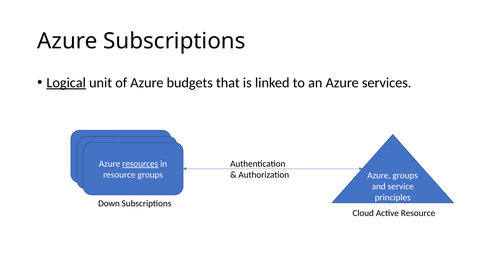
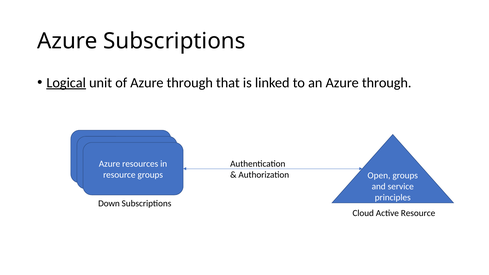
of Azure budgets: budgets -> through (190, 83)
an Azure services: services -> through (387, 83)
resources underline: present -> none (140, 164)
groups Azure: Azure -> Open (379, 175)
